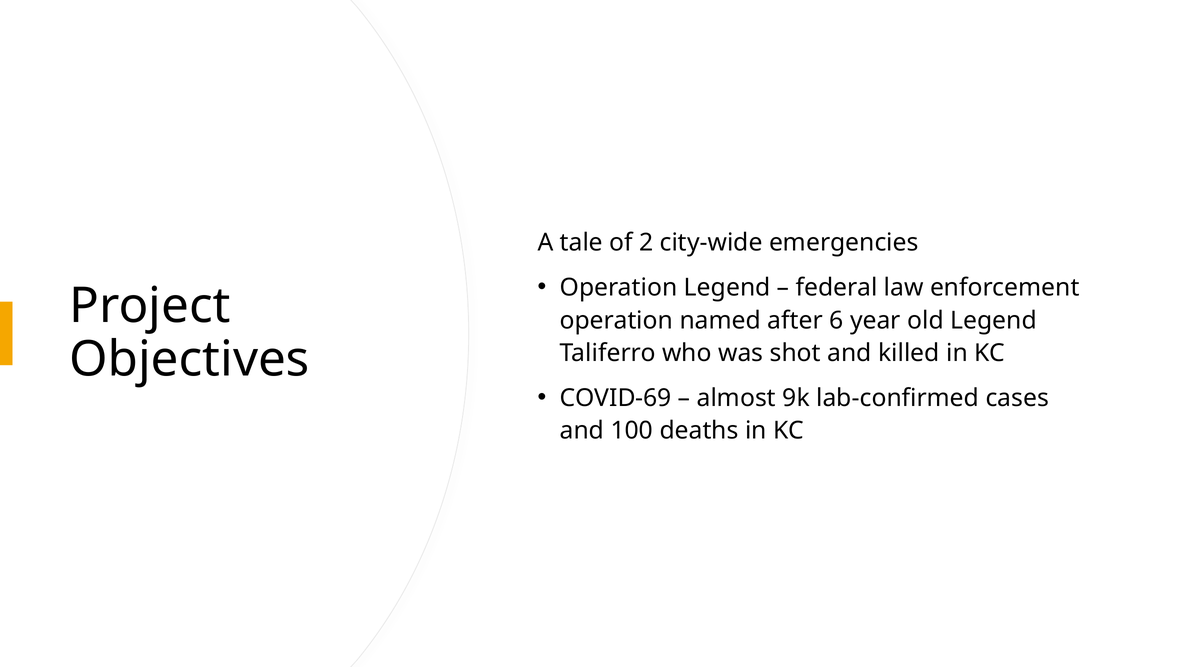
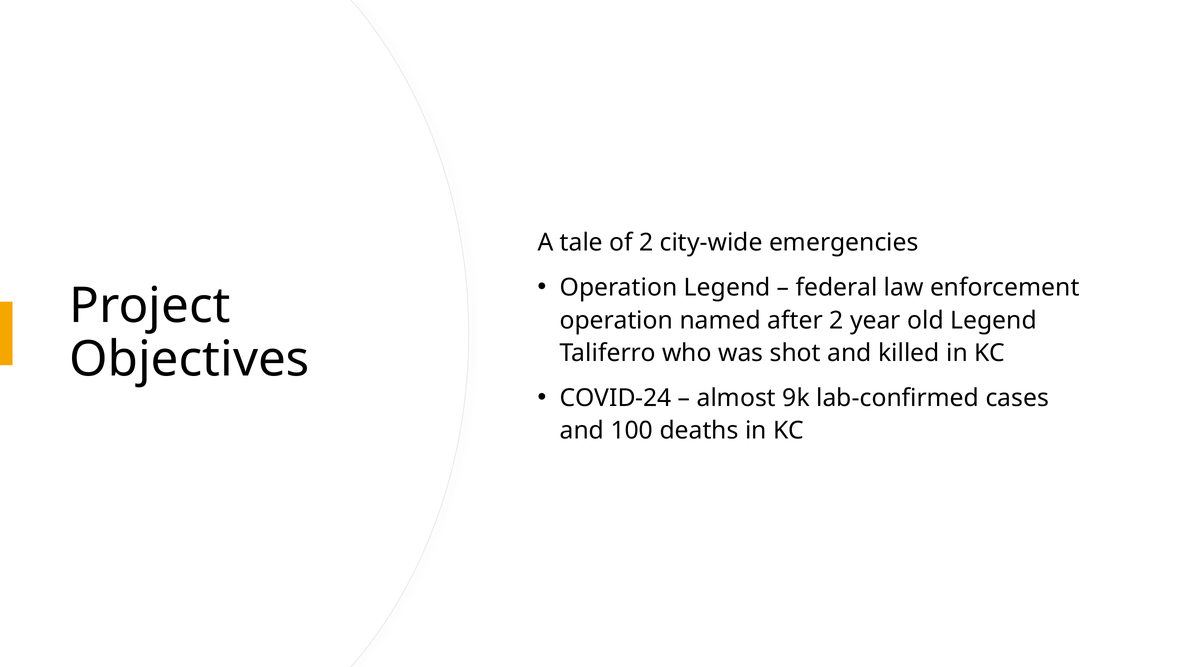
after 6: 6 -> 2 (836, 320)
COVID-69: COVID-69 -> COVID-24 (616, 398)
